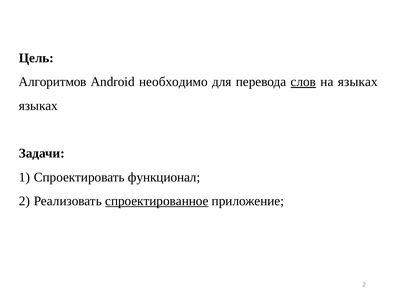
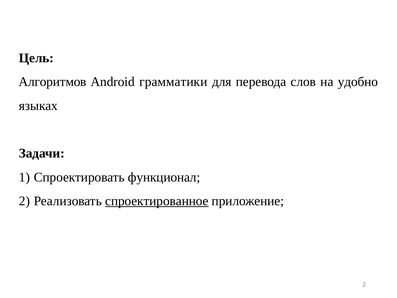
необходимо: необходимо -> грамматики (173, 82)
слов underline: present -> none (303, 82)
на языках: языках -> удобно (358, 82)
